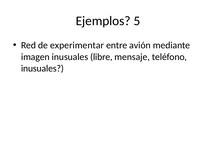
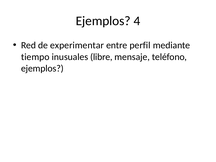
5: 5 -> 4 (137, 21)
avión: avión -> perfil (140, 45)
imagen: imagen -> tiempo (35, 57)
inusuales: inusuales -> ejemplos (42, 68)
